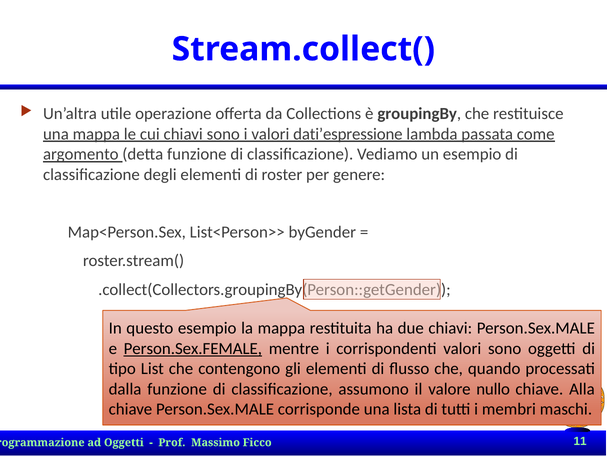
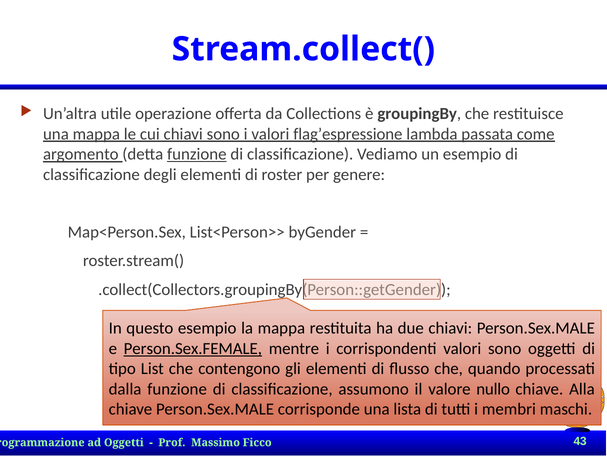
dati’espressione: dati’espressione -> flag’espressione (348, 134)
funzione underline: none -> present (197, 154)
11: 11 -> 43 (580, 441)
